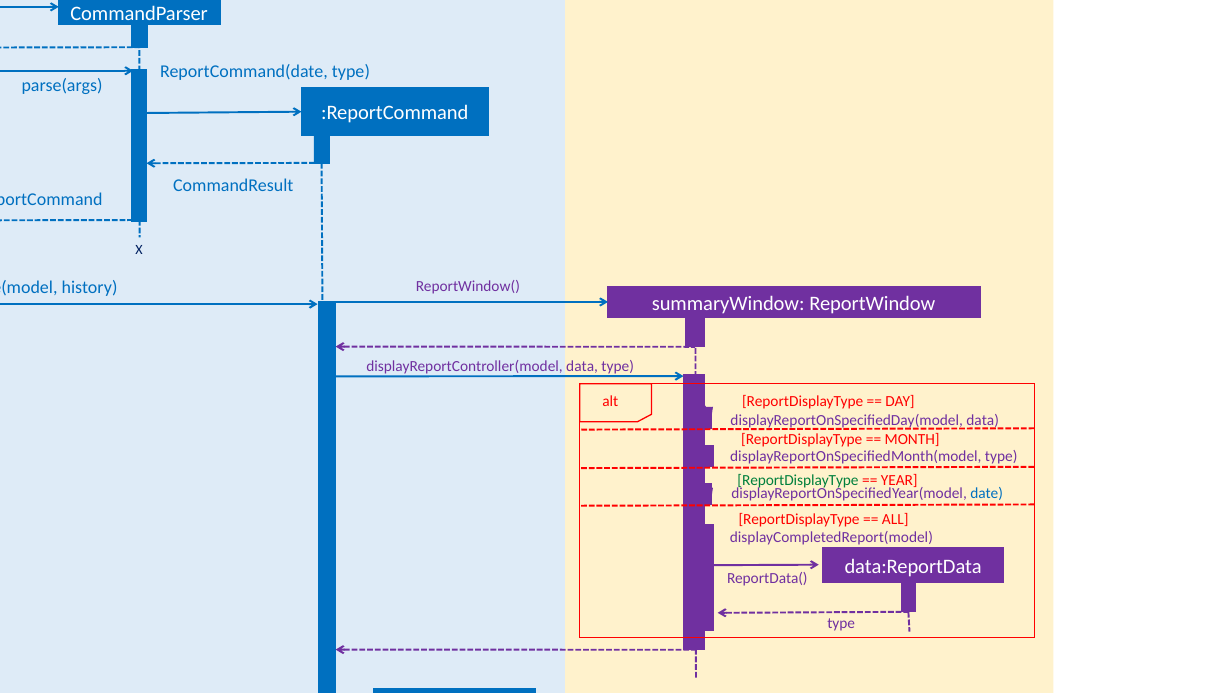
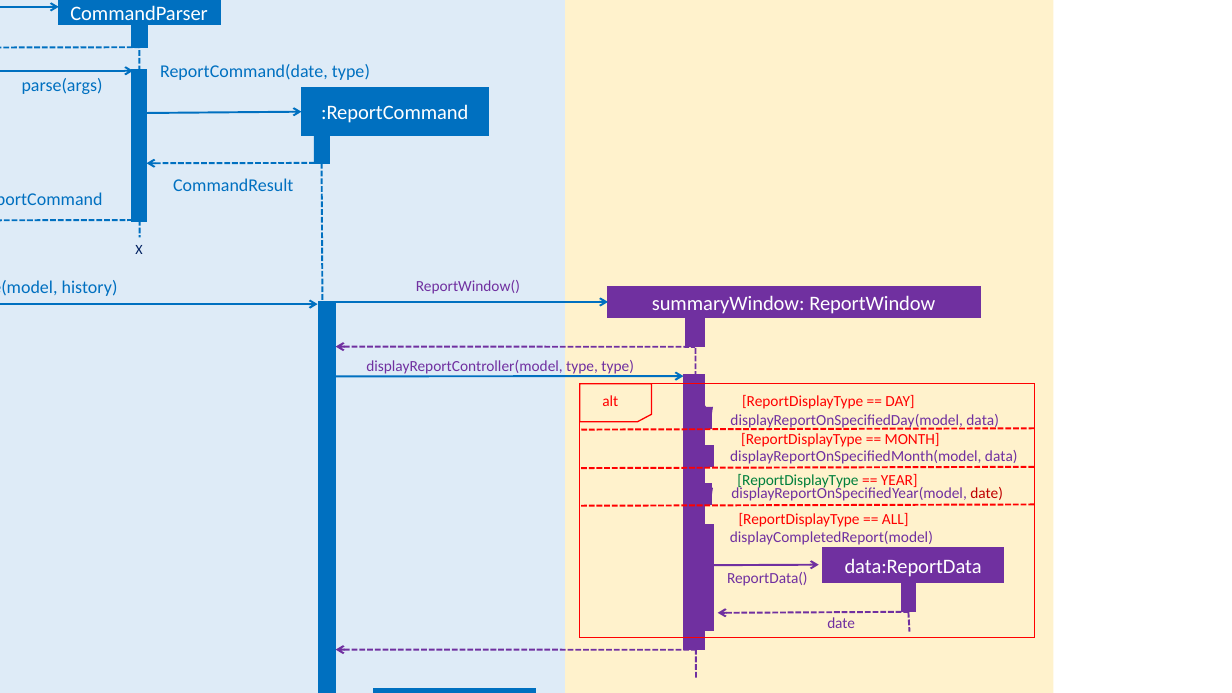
displayReportController(model data: data -> type (582, 366)
displayReportOnSpecifiedMonth(model type: type -> data (1001, 456)
date colour: blue -> red (987, 493)
type: type -> date (841, 623)
